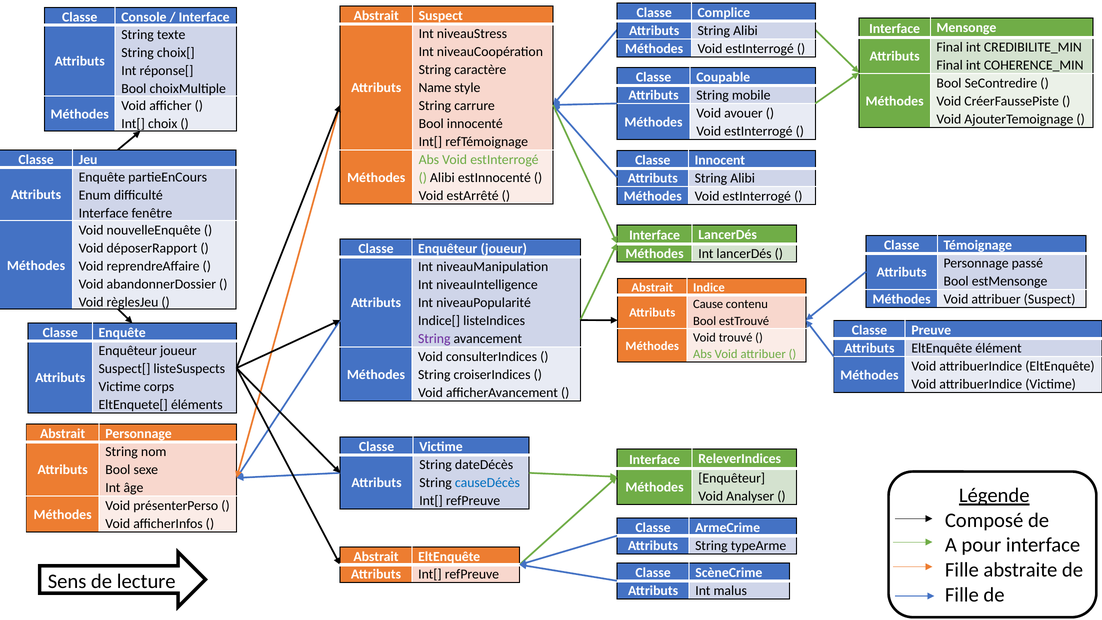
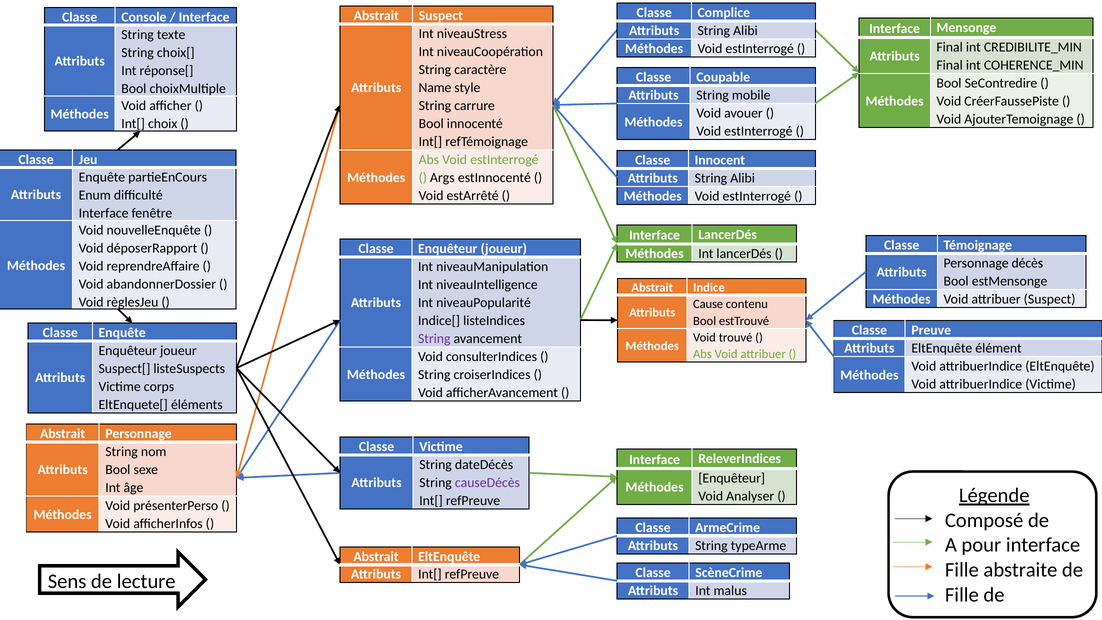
Alibi: Alibi -> Args (442, 178)
passé: passé -> décès (1027, 263)
causeDécès colour: blue -> purple (487, 483)
